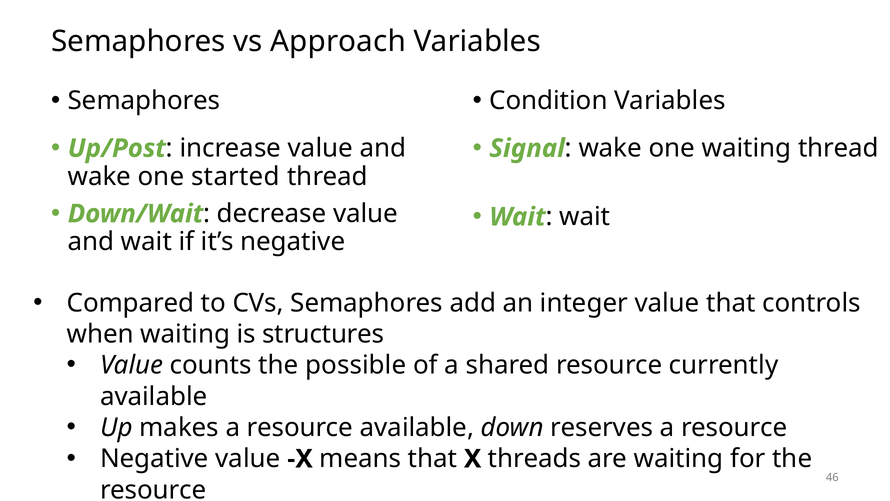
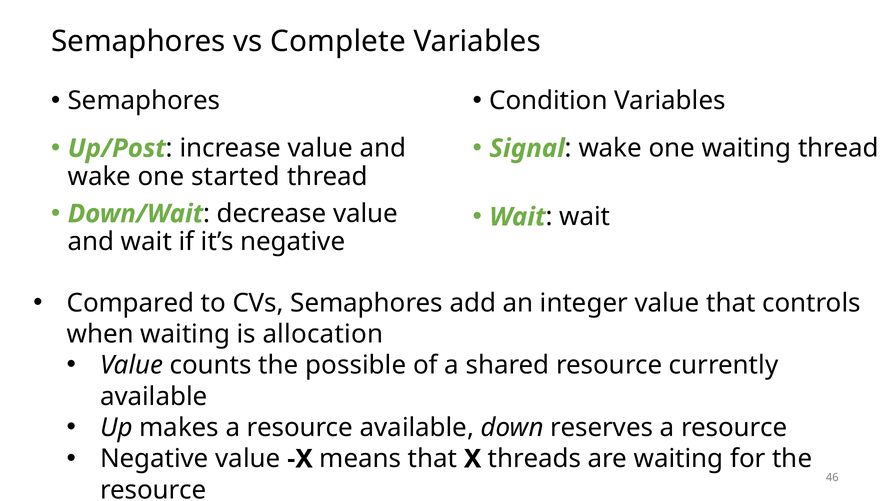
Approach: Approach -> Complete (338, 42)
structures: structures -> allocation (323, 334)
